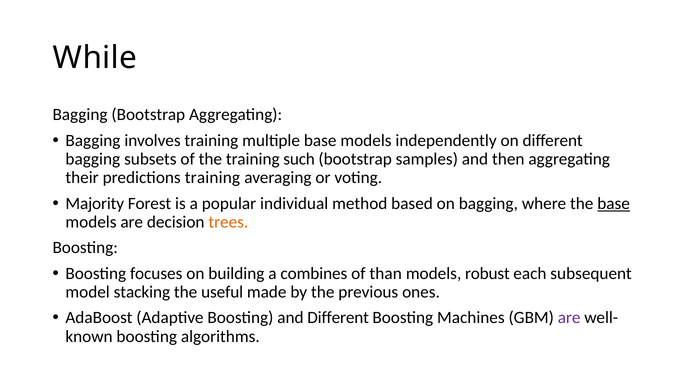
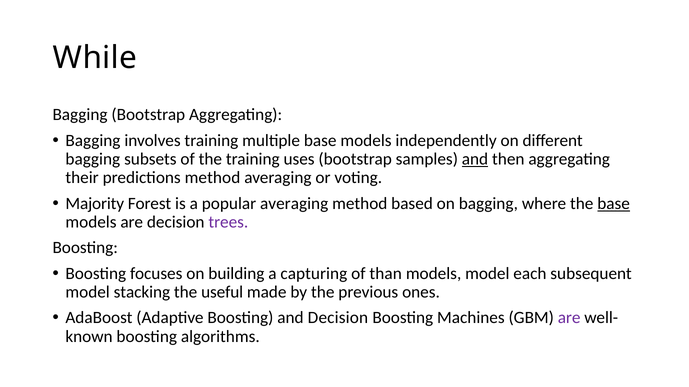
such: such -> uses (299, 159)
and underline: none -> present (475, 159)
predictions training: training -> method (212, 178)
popular individual: individual -> averaging (294, 204)
trees colour: orange -> purple (228, 222)
combines: combines -> capturing (314, 274)
models robust: robust -> model (487, 274)
and Different: Different -> Decision (338, 318)
